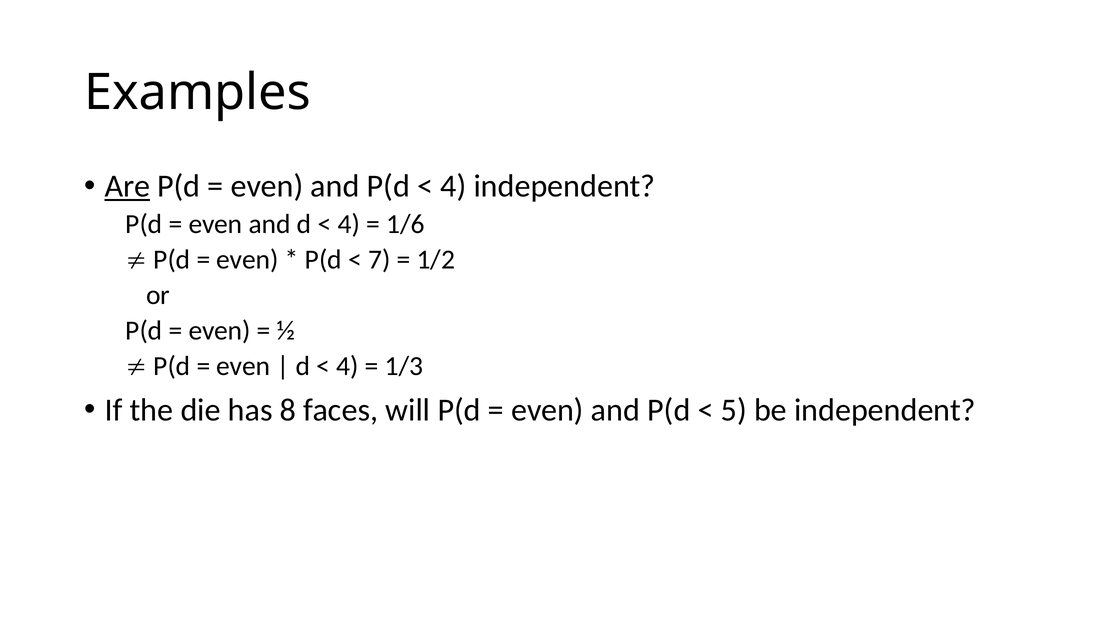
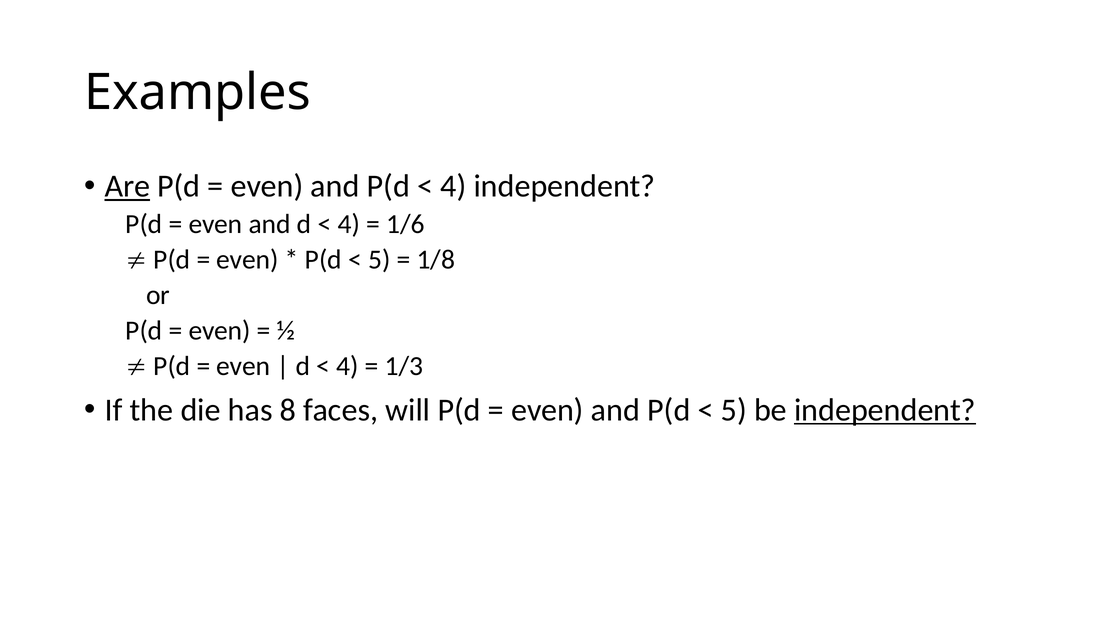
7: 7 -> 5 (379, 260)
1/2: 1/2 -> 1/8 (436, 260)
independent underline: none -> present (885, 410)
